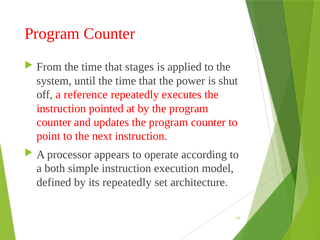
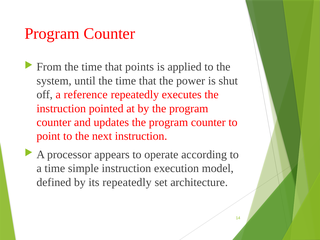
stages: stages -> points (140, 67)
a both: both -> time (55, 168)
